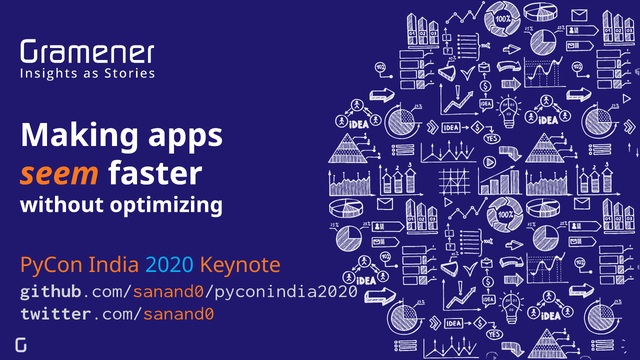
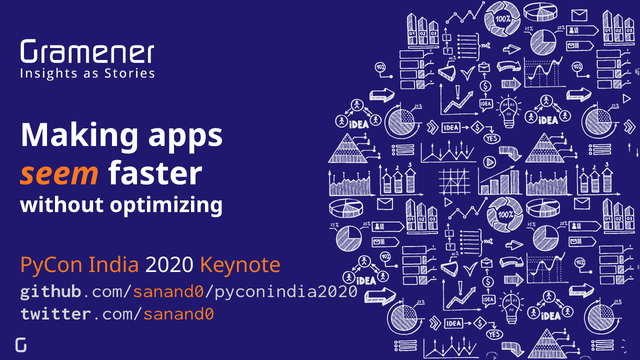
2020 colour: light blue -> white (169, 265)
